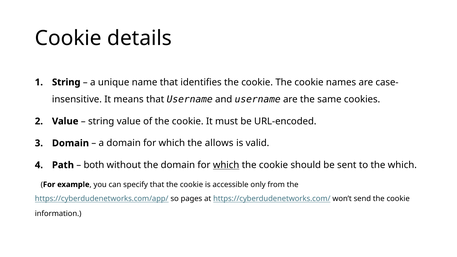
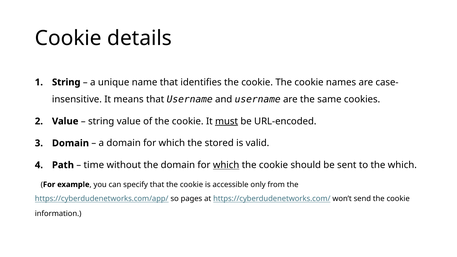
must underline: none -> present (227, 121)
allows: allows -> stored (219, 143)
both: both -> time (94, 165)
